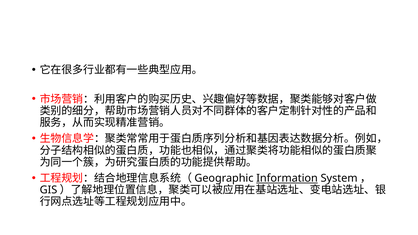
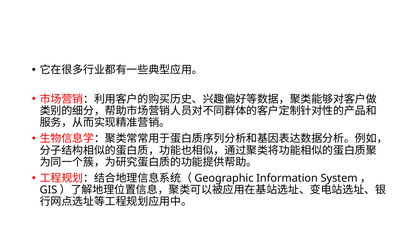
Information underline: present -> none (287, 178)
